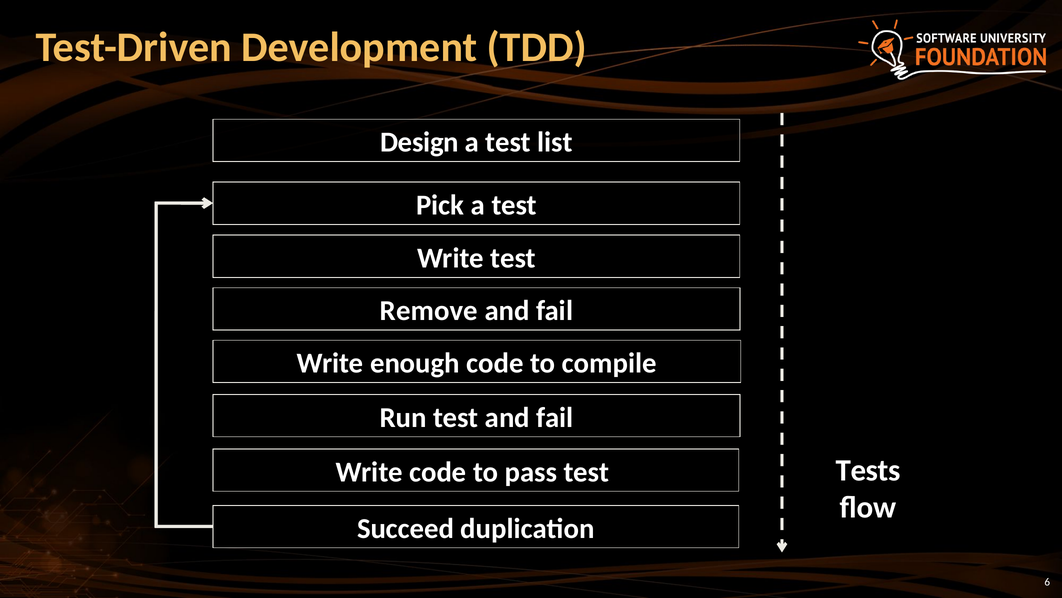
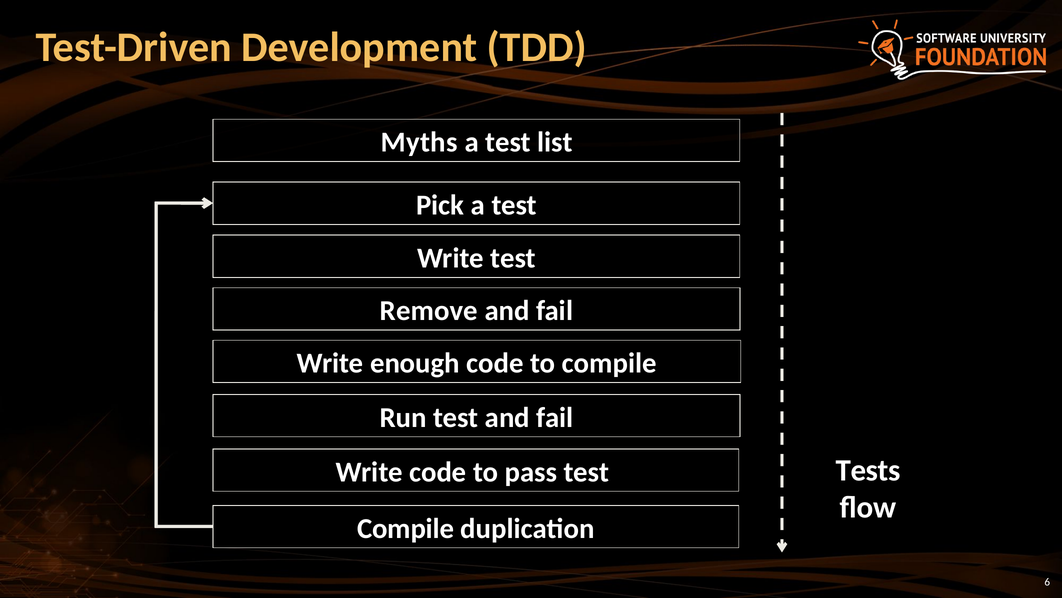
Design: Design -> Myths (419, 142)
Succeed: Succeed -> Compile (406, 528)
